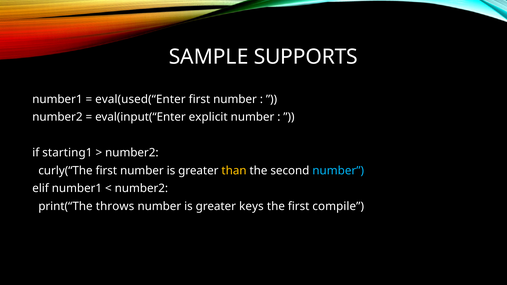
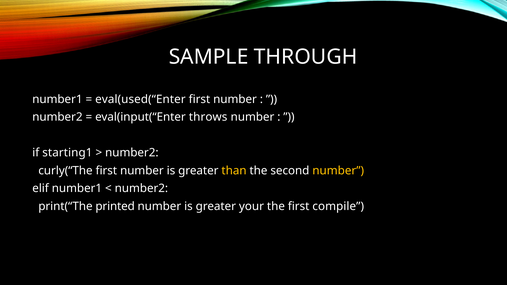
SUPPORTS: SUPPORTS -> THROUGH (306, 57)
explicit: explicit -> throws (208, 117)
number colour: light blue -> yellow (338, 171)
throws: throws -> printed (115, 206)
keys: keys -> your (251, 206)
